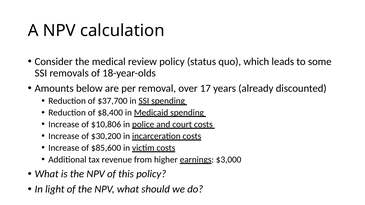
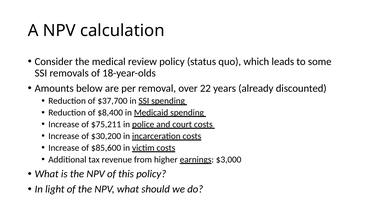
17: 17 -> 22 (205, 88)
$10,806: $10,806 -> $75,211 (106, 125)
